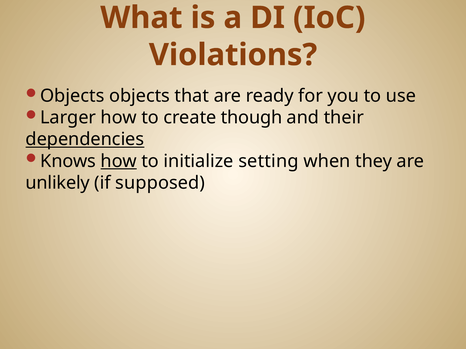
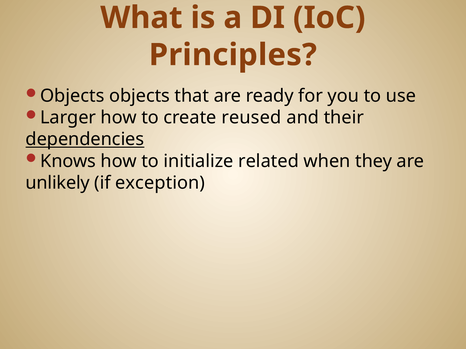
Violations: Violations -> Principles (233, 55)
though: though -> reused (251, 118)
how underline: present -> none (119, 161)
setting: setting -> related (269, 161)
supposed: supposed -> exception (160, 183)
